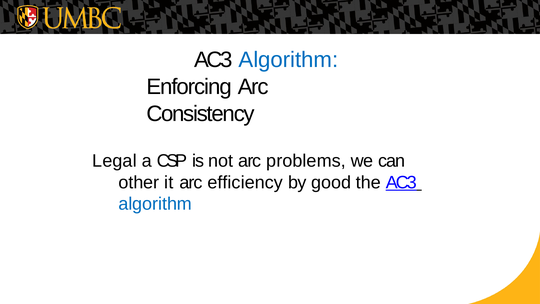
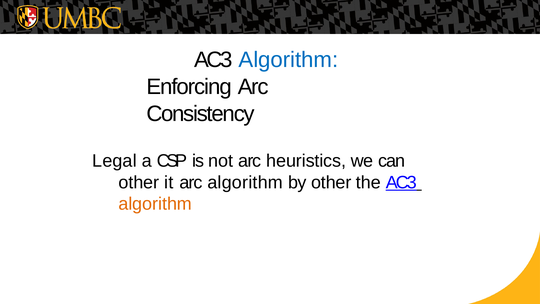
problems: problems -> heuristics (306, 161)
arc efficiency: efficiency -> algorithm (245, 182)
by good: good -> other (331, 182)
algorithm colour: blue -> orange (155, 204)
